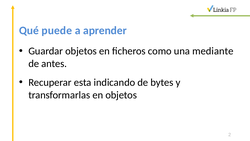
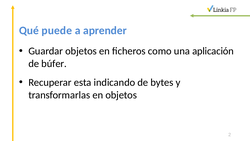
mediante: mediante -> aplicación (213, 51)
antes: antes -> búfer (54, 63)
